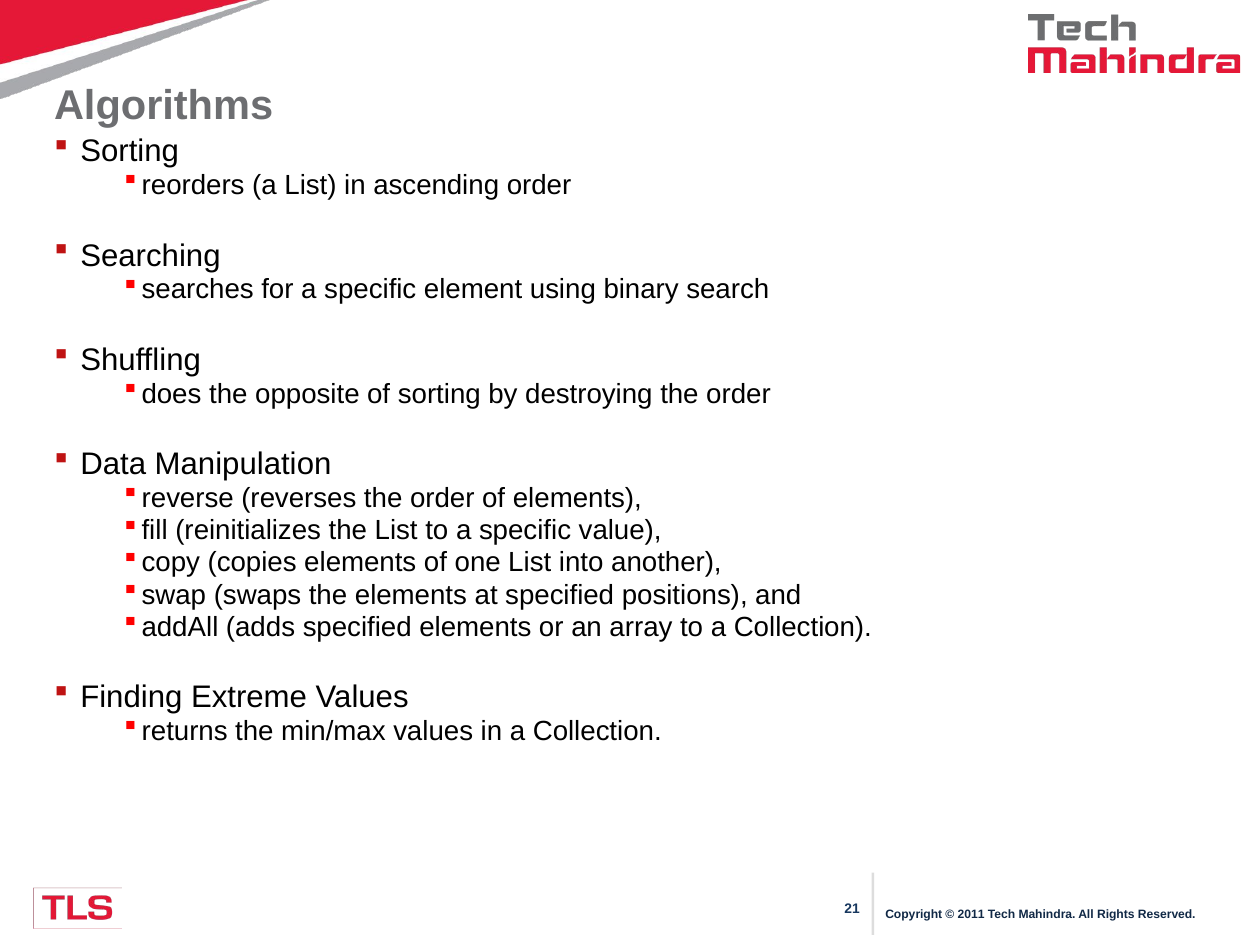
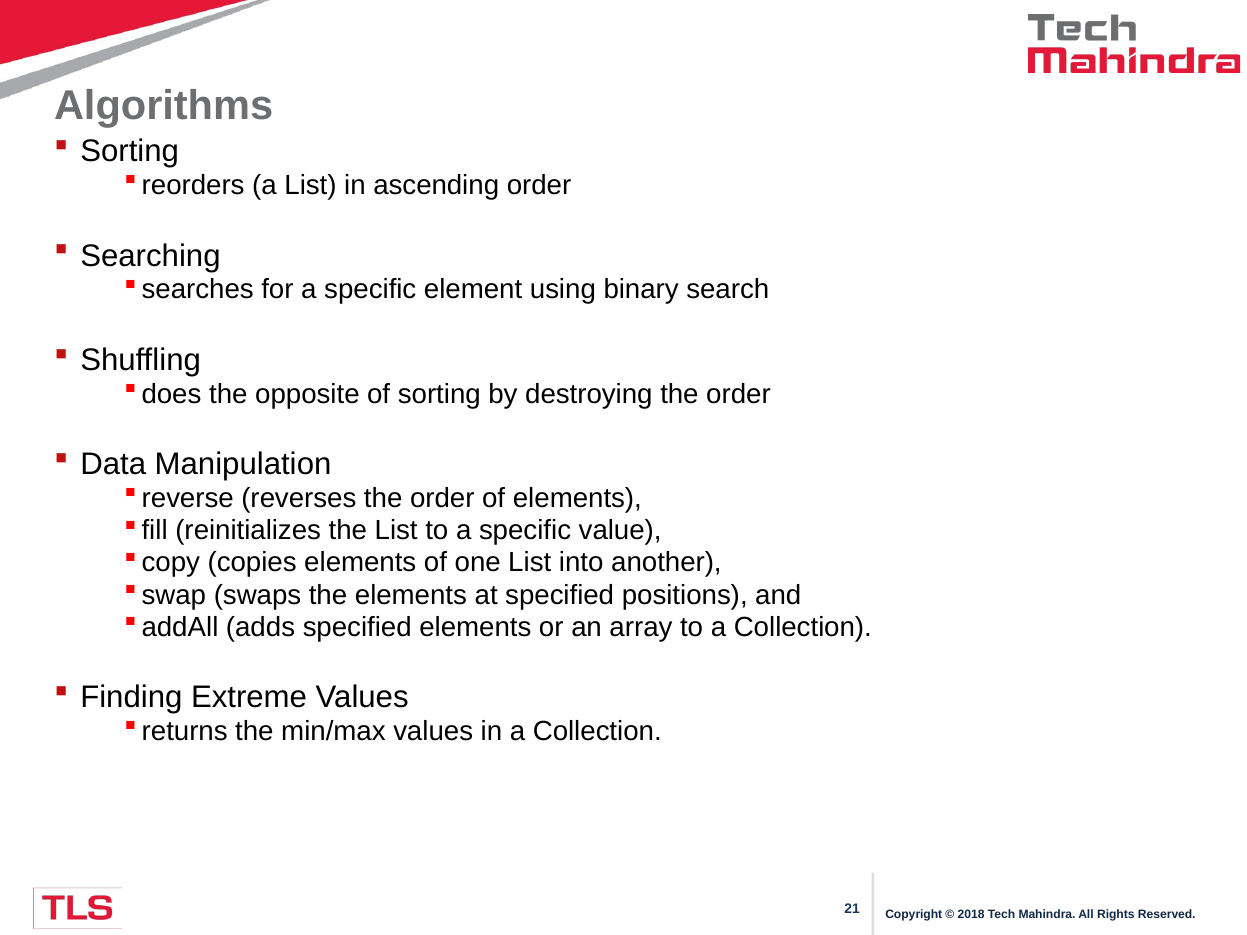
2011: 2011 -> 2018 (971, 914)
